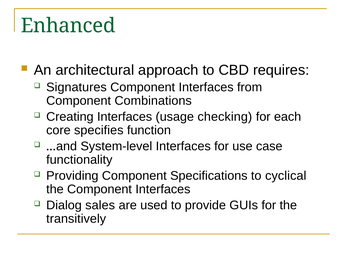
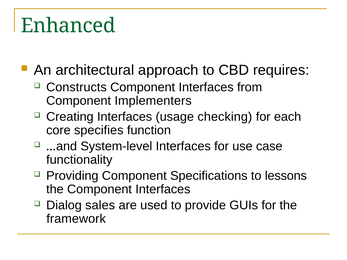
Signatures: Signatures -> Constructs (76, 87)
Combinations: Combinations -> Implementers (153, 101)
cyclical: cyclical -> lessons (286, 176)
transitively: transitively -> framework (76, 219)
